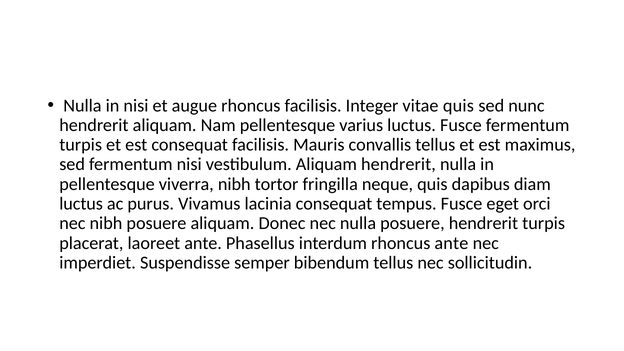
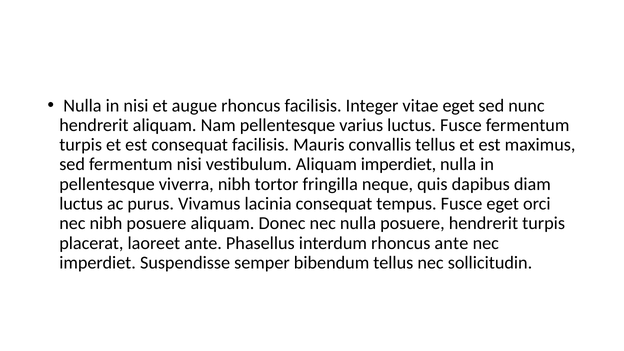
vitae quis: quis -> eget (459, 106)
Aliquam hendrerit: hendrerit -> imperdiet (399, 164)
